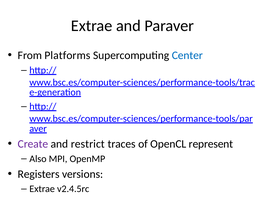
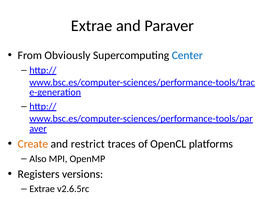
Platforms: Platforms -> Obviously (67, 55)
Create colour: purple -> orange (33, 144)
represent: represent -> platforms (211, 144)
v2.4.5rc: v2.4.5rc -> v2.6.5rc (73, 189)
